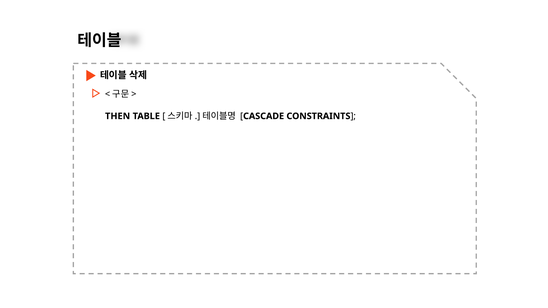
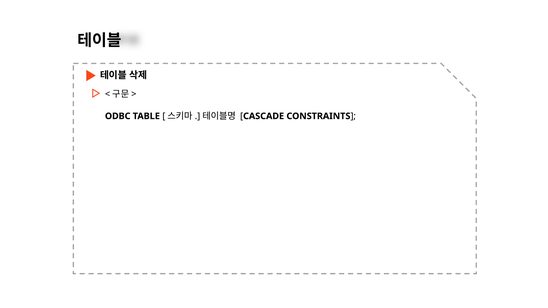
THEN: THEN -> ODBC (118, 116)
